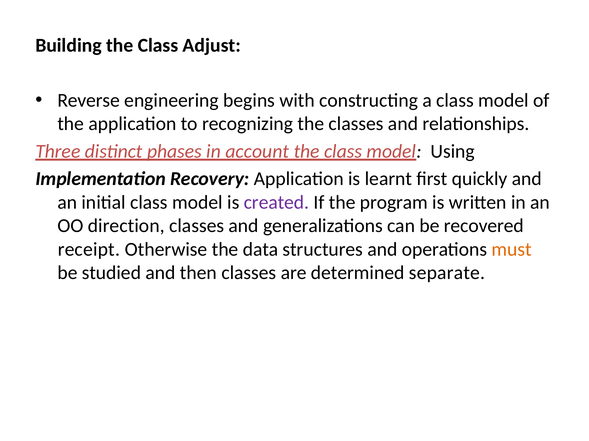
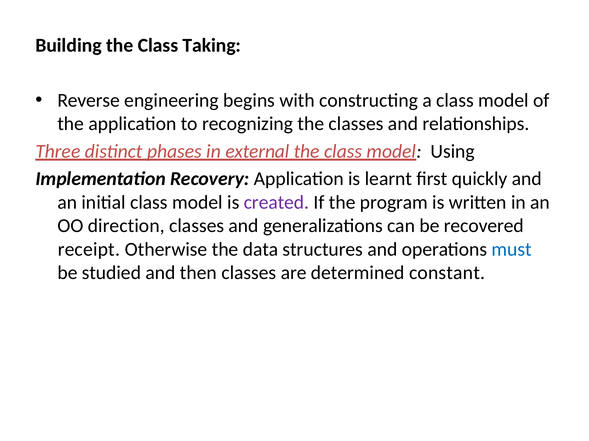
Adjust: Adjust -> Taking (212, 46)
account: account -> external (257, 152)
must colour: orange -> blue (512, 250)
separate: separate -> constant (447, 273)
